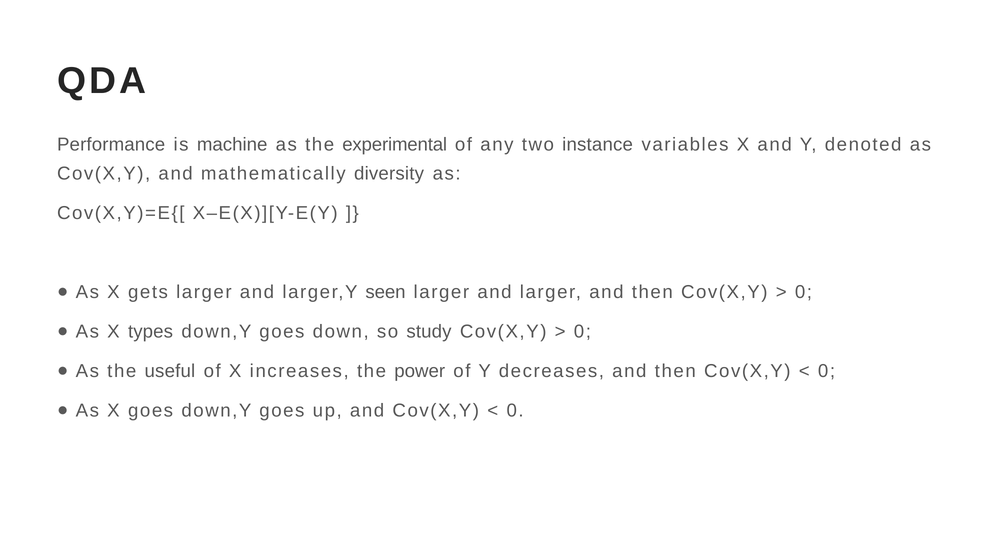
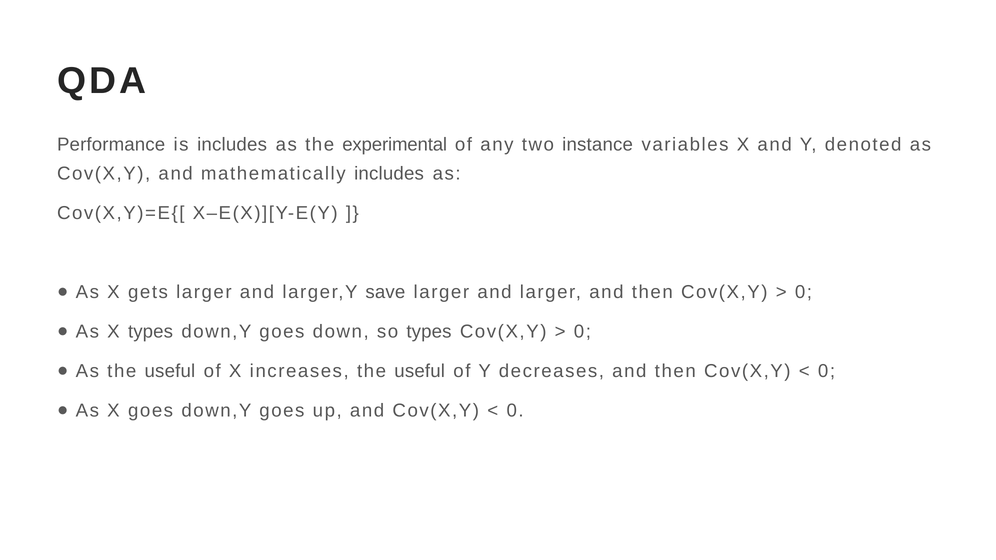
is machine: machine -> includes (232, 145)
mathematically diversity: diversity -> includes (389, 174)
seen: seen -> save (385, 292)
so study: study -> types (429, 332)
increases the power: power -> useful (420, 371)
